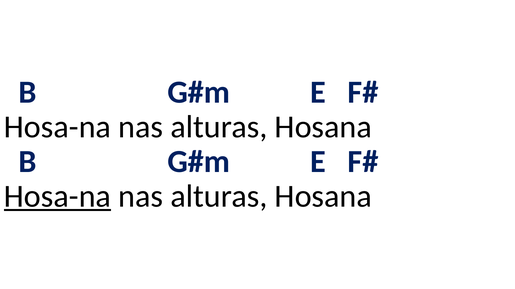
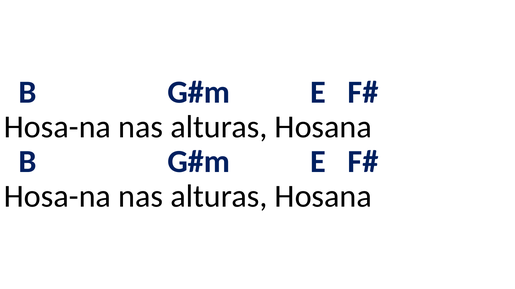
Hosa-na underline: present -> none (57, 197)
